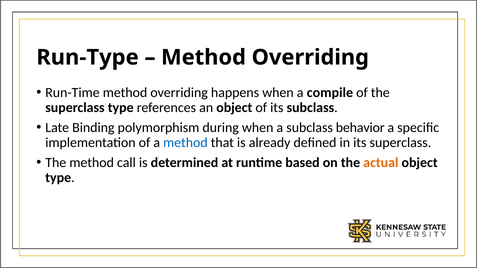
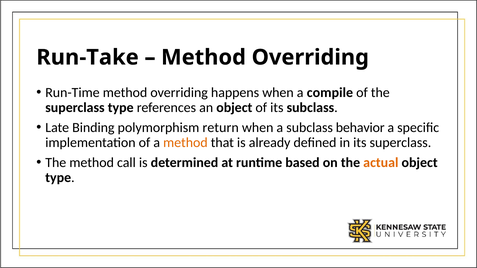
Run-Type: Run-Type -> Run-Take (88, 57)
during: during -> return (221, 128)
method colour: blue -> orange (185, 143)
